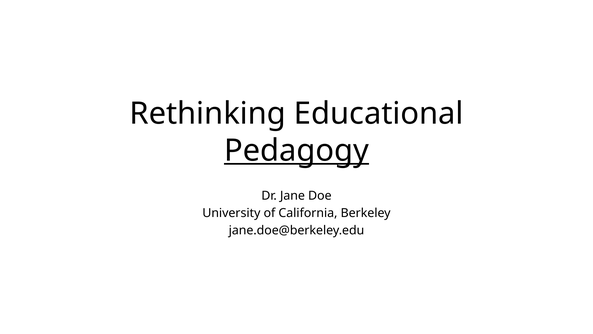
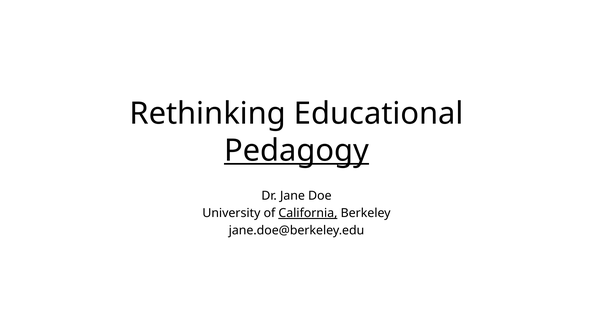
California underline: none -> present (308, 213)
